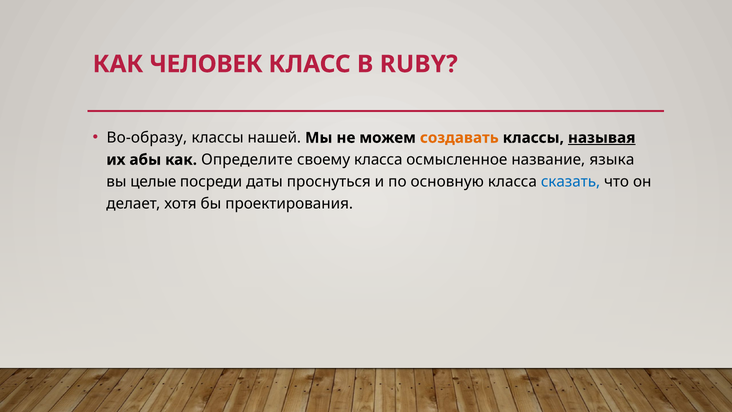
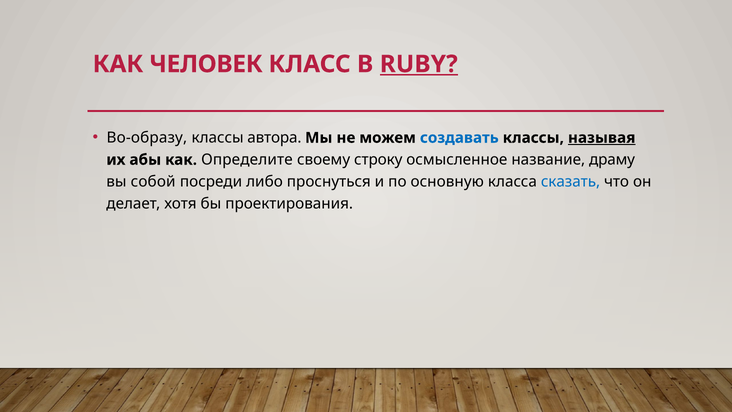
RUBY underline: none -> present (419, 64)
нашей: нашей -> автора (274, 138)
создавать colour: orange -> blue (459, 138)
своему класса: класса -> строку (378, 160)
языка: языка -> драму (612, 160)
целые: целые -> собой (153, 182)
даты: даты -> либо (264, 182)
